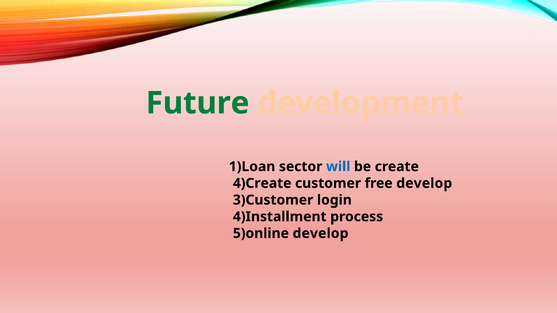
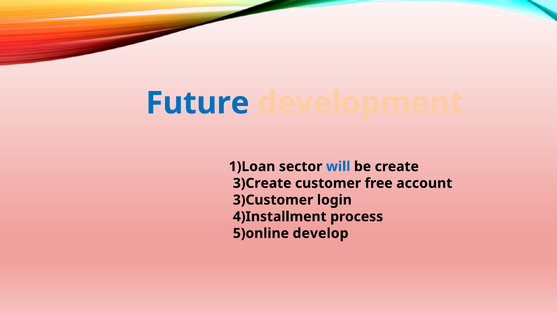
Future colour: green -> blue (198, 103)
4)Create: 4)Create -> 3)Create (262, 183)
free develop: develop -> account (424, 183)
